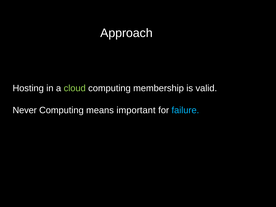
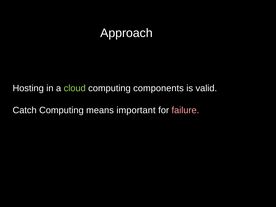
membership: membership -> components (159, 88)
Never: Never -> Catch (25, 110)
failure colour: light blue -> pink (185, 110)
